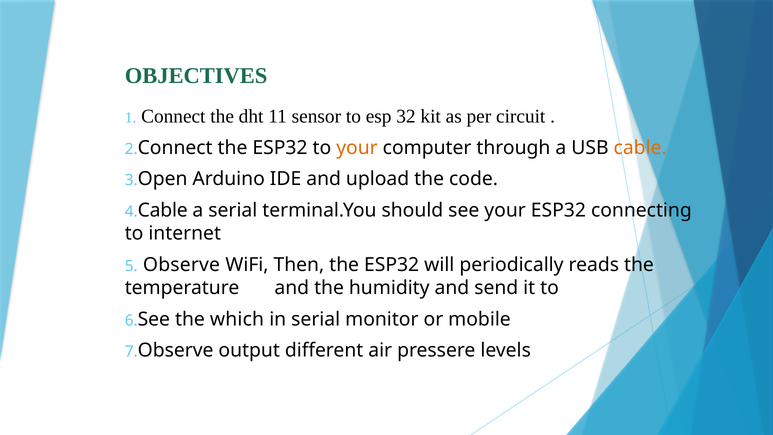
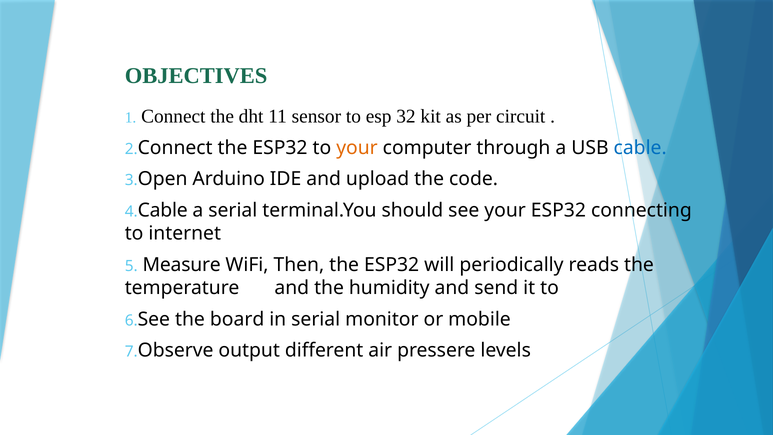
cable colour: orange -> blue (640, 148)
Observe: Observe -> Measure (182, 265)
which: which -> board (237, 319)
